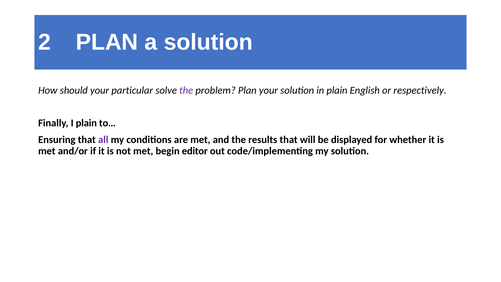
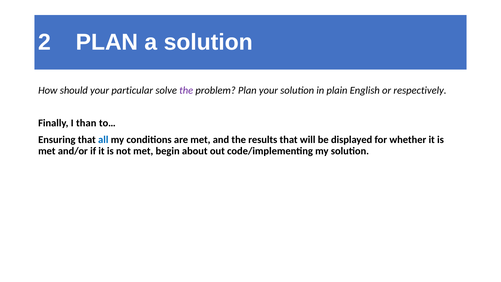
I plain: plain -> than (86, 123)
all colour: purple -> blue (103, 140)
editor: editor -> about (195, 151)
